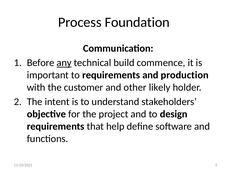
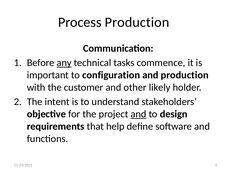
Process Foundation: Foundation -> Production (137, 22)
build: build -> tasks (124, 63)
to requirements: requirements -> configuration (111, 75)
and underline: none -> present (138, 114)
